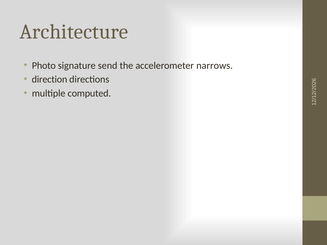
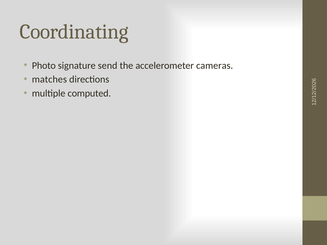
Architecture: Architecture -> Coordinating (74, 32)
narrows: narrows -> cameras (215, 66)
direction: direction -> matches (49, 80)
